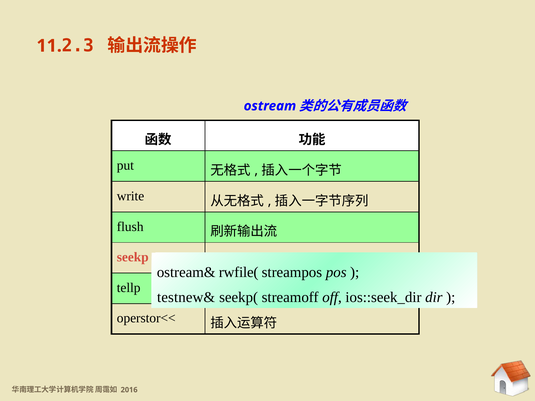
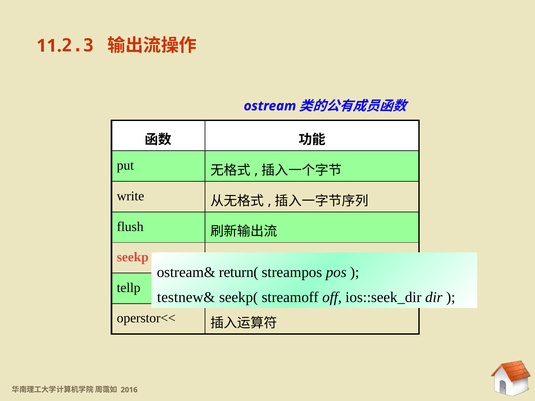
rwfile(: rwfile( -> return( (239, 273)
